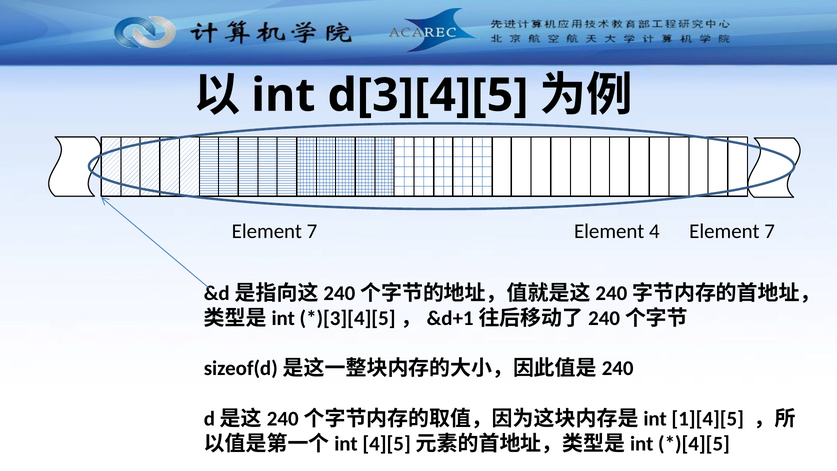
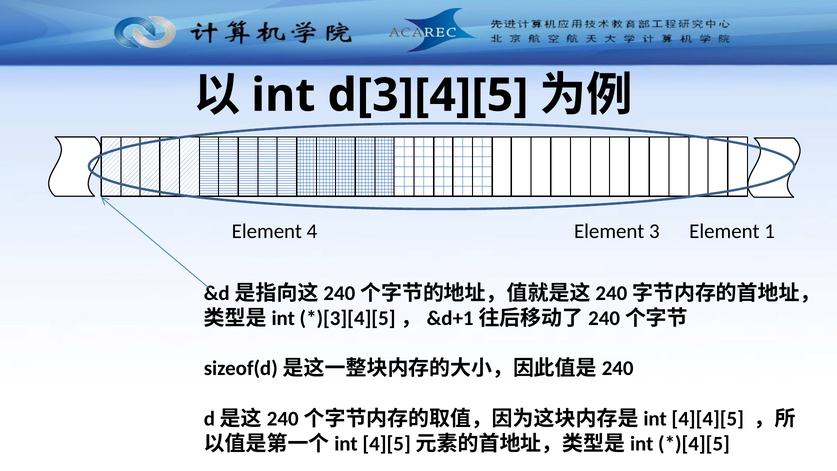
7: 7 -> 4 (312, 231)
4: 4 -> 3 (654, 231)
7: 7 -> 1 (770, 231)
1][4][5: 1][4][5 -> 4][4][5 (708, 419)
